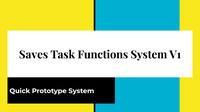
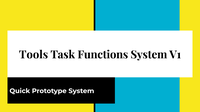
Saves: Saves -> Tools (33, 55)
